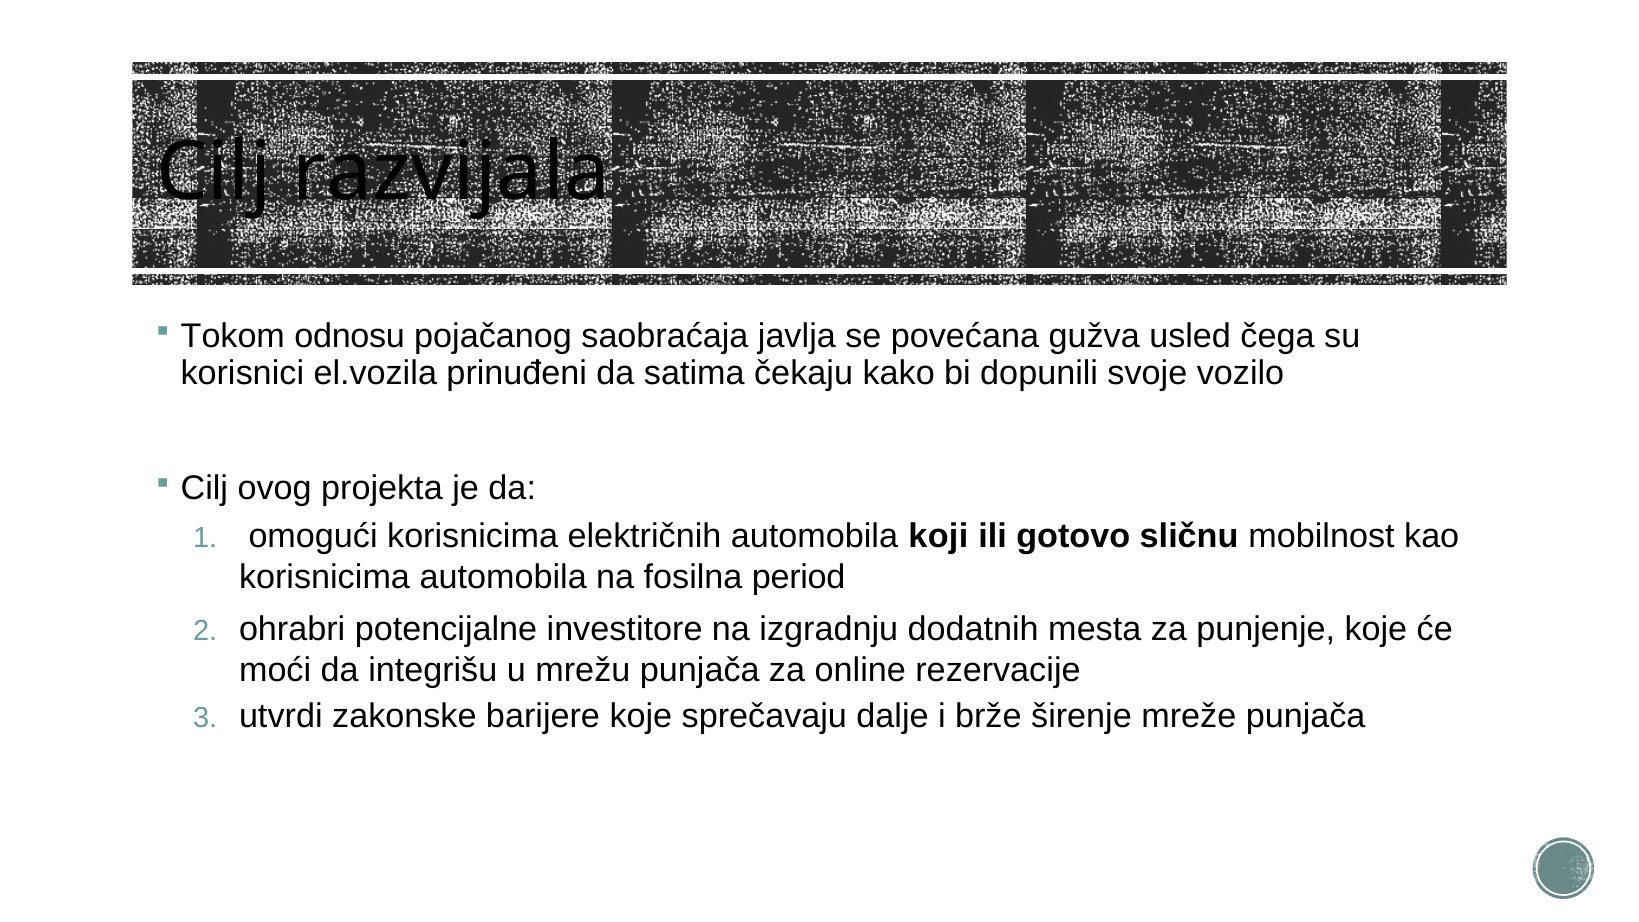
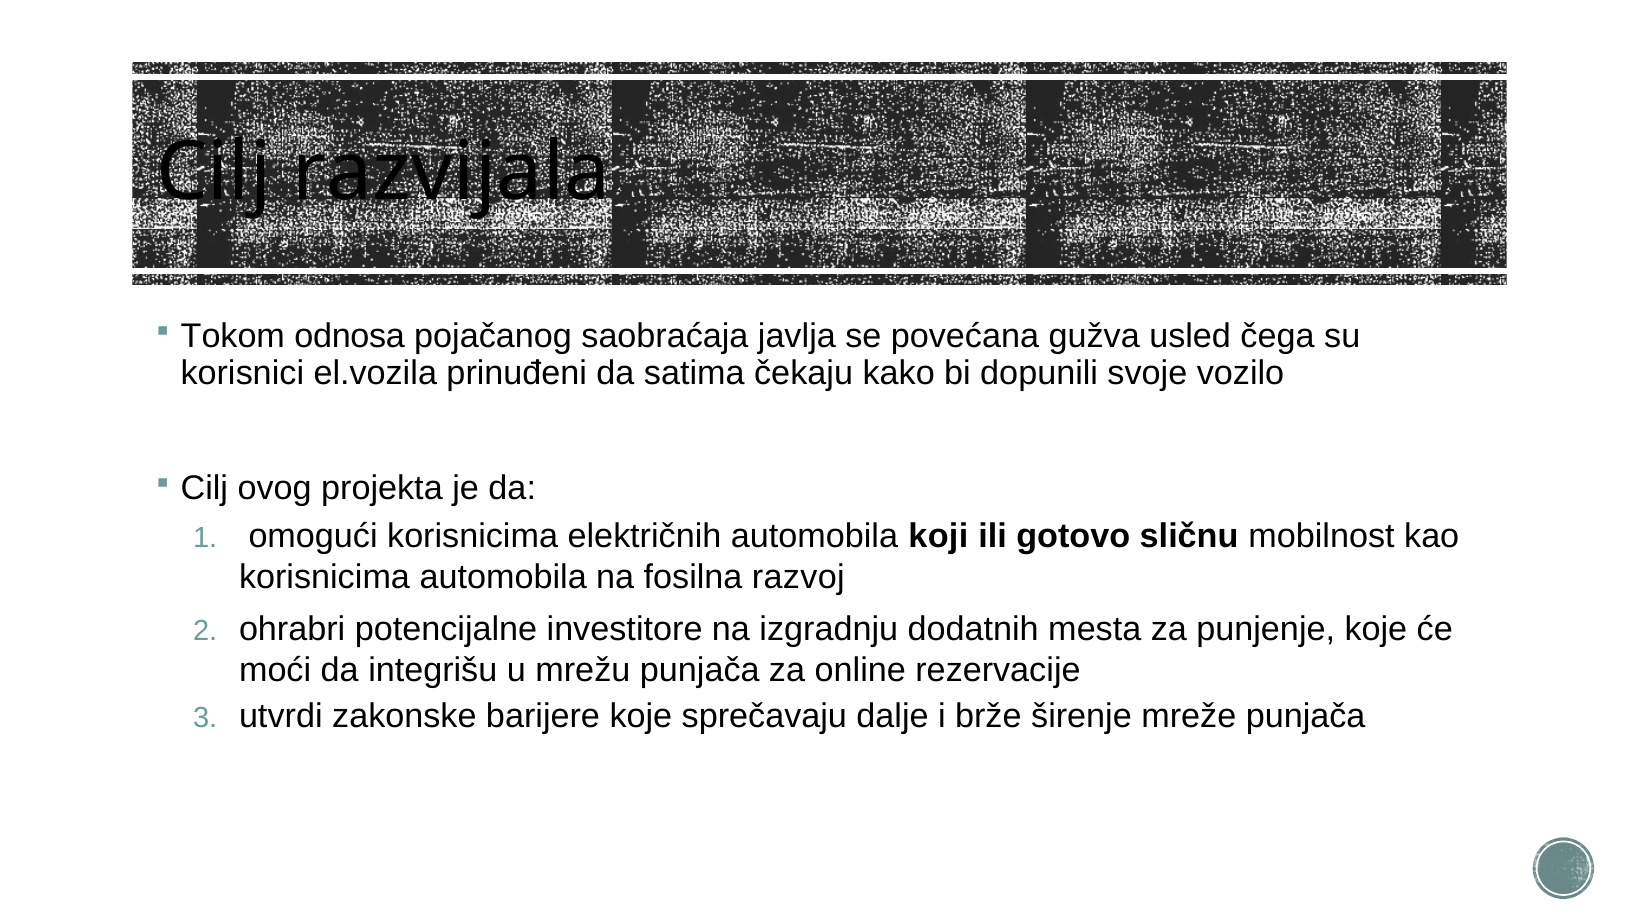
odnosu: odnosu -> odnosa (350, 336)
period: period -> razvoj (798, 578)
